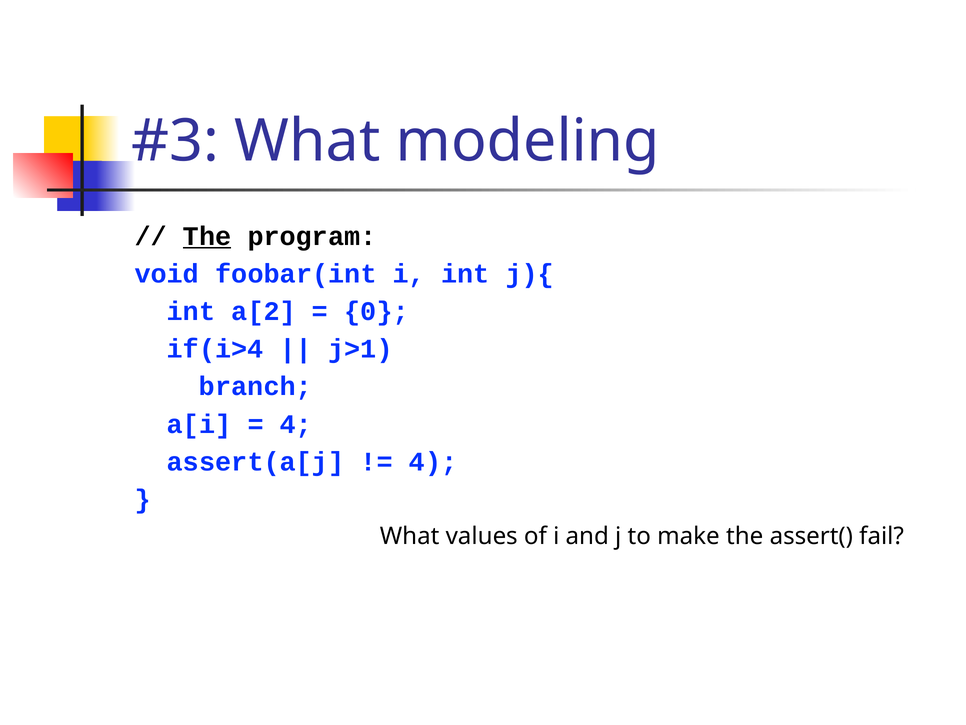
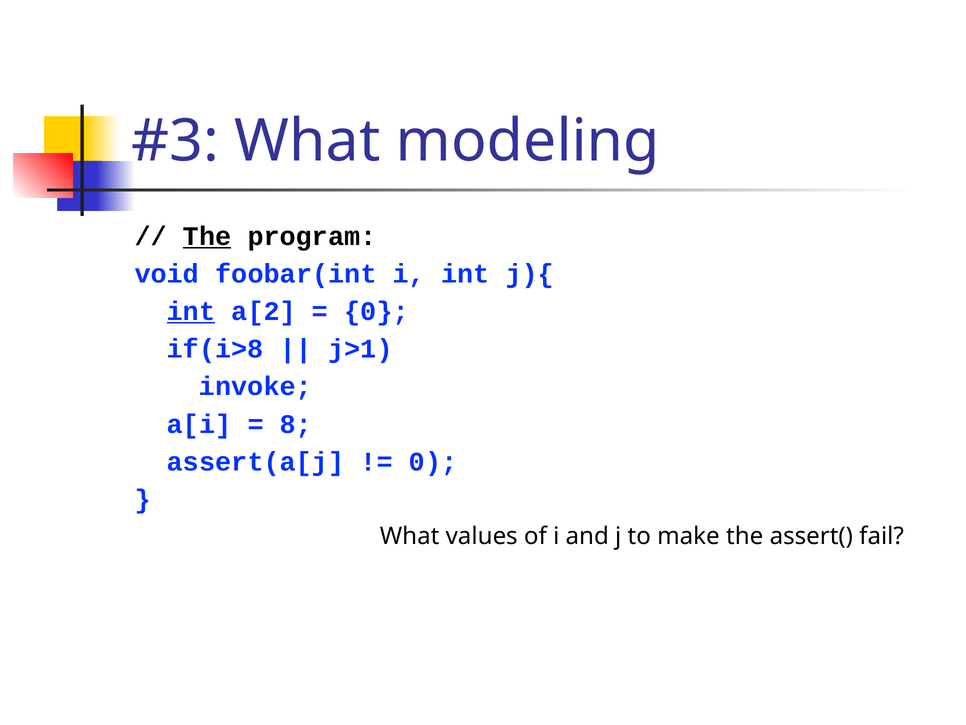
int underline: none -> present (191, 311)
if(i>4: if(i>4 -> if(i>8 (215, 349)
branch: branch -> invoke (255, 386)
4: 4 -> 8 (296, 424)
4: 4 -> 0 (433, 461)
